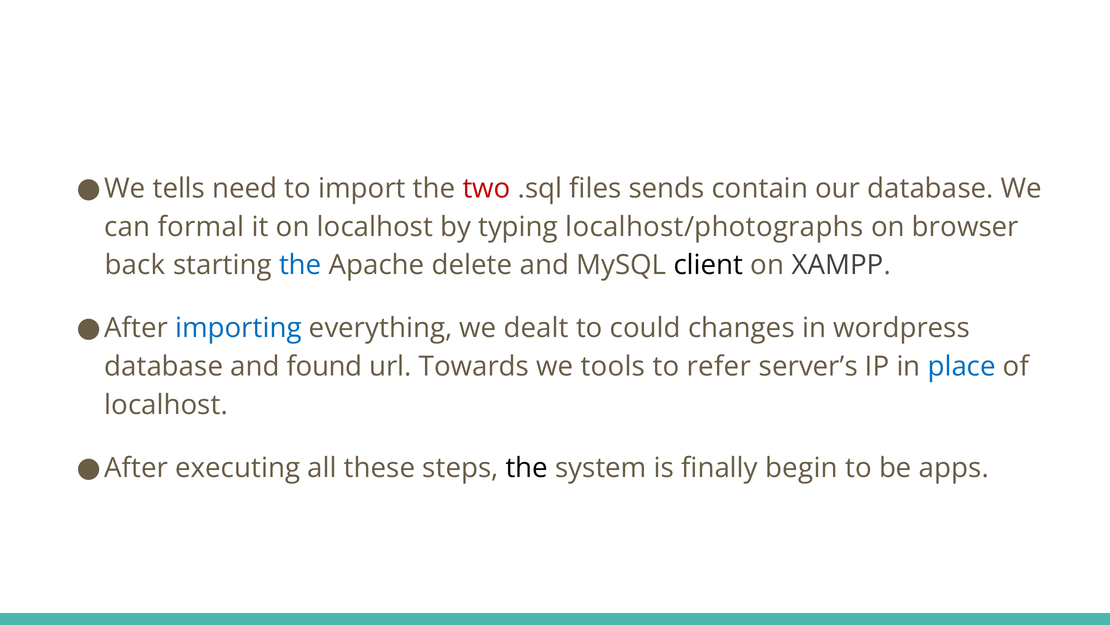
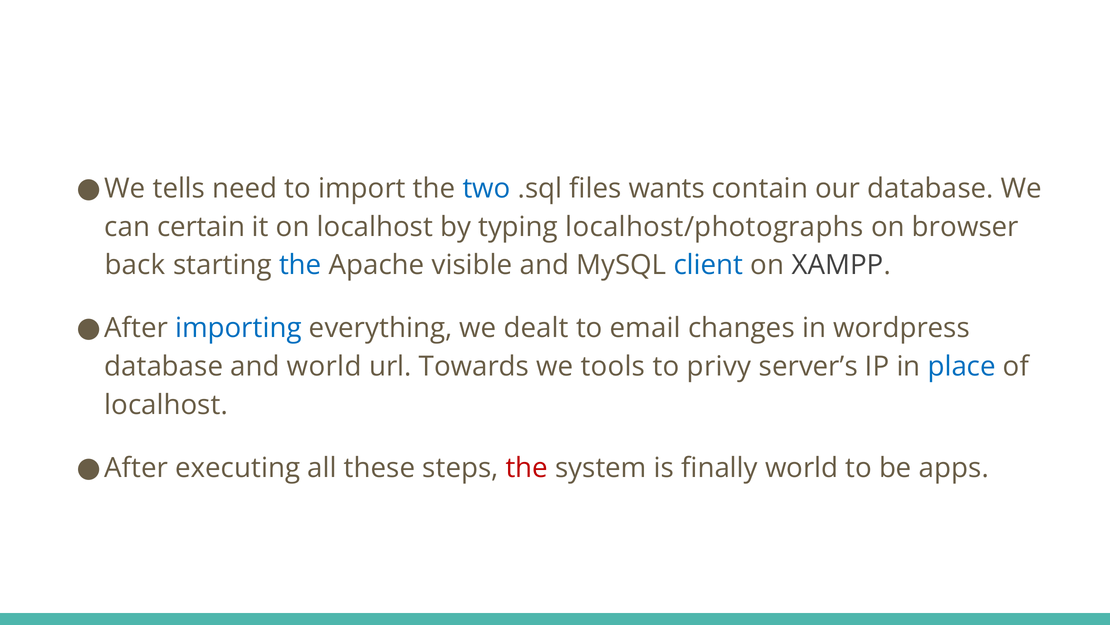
two colour: red -> blue (487, 188)
sends: sends -> wants (667, 188)
formal: formal -> certain (201, 227)
delete: delete -> visible (472, 265)
client colour: black -> blue (708, 265)
could: could -> email (645, 328)
and found: found -> world (324, 366)
refer: refer -> privy (719, 366)
the colour: black -> red (527, 467)
finally begin: begin -> world (802, 467)
